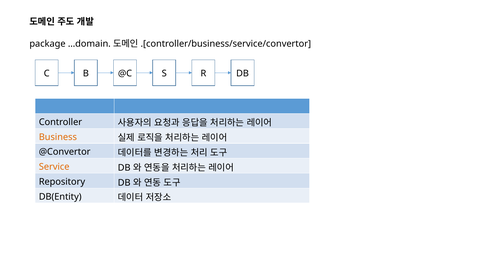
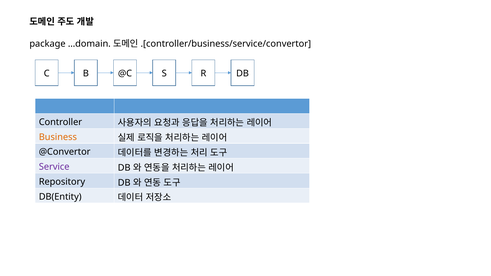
Service colour: orange -> purple (54, 167)
